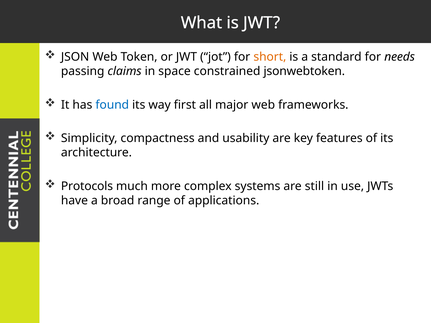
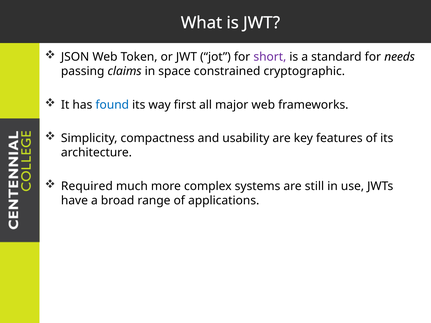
short colour: orange -> purple (270, 57)
jsonwebtoken: jsonwebtoken -> cryptographic (304, 71)
Protocols: Protocols -> Required (87, 186)
